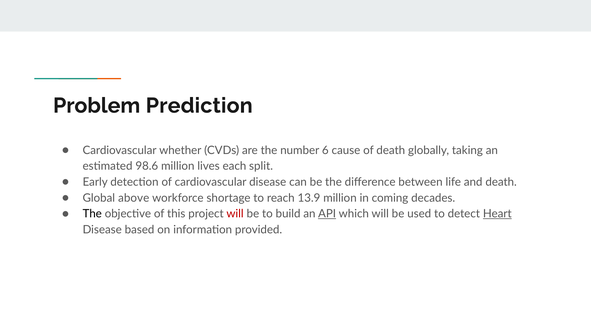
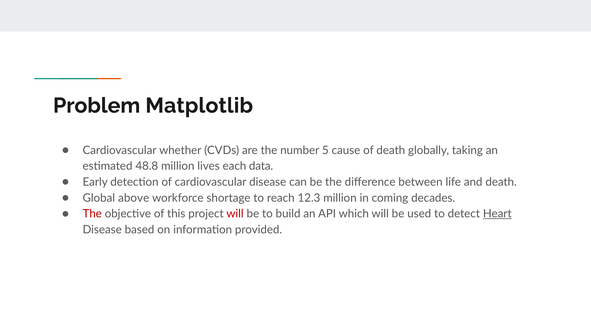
Prediction: Prediction -> Matplotlib (199, 105)
6: 6 -> 5 (325, 150)
98.6: 98.6 -> 48.8 (147, 166)
split: split -> data (261, 166)
13.9: 13.9 -> 12.3 (309, 198)
The colour: black -> red (92, 213)
API underline: present -> none (327, 213)
